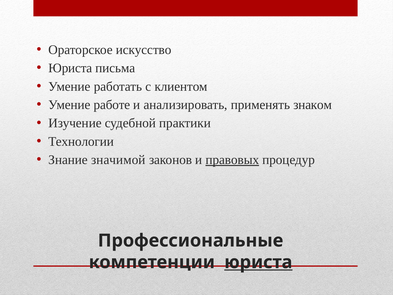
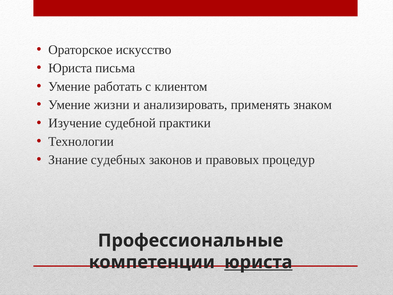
работе: работе -> жизни (112, 105)
значимой: значимой -> судебных (118, 160)
правовых underline: present -> none (232, 160)
